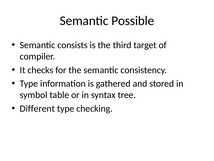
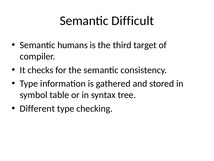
Possible: Possible -> Difficult (133, 21)
consists: consists -> humans (73, 45)
